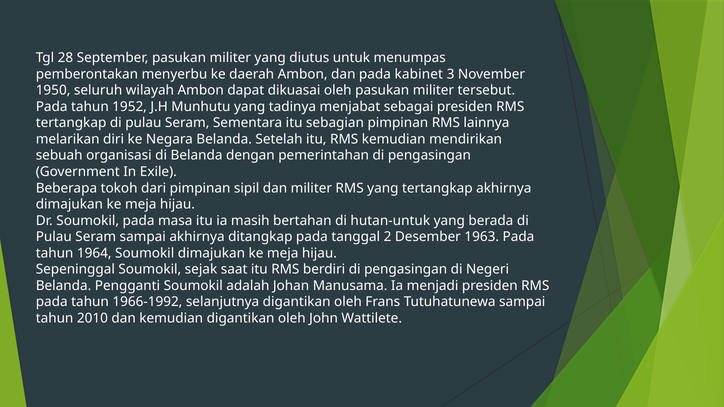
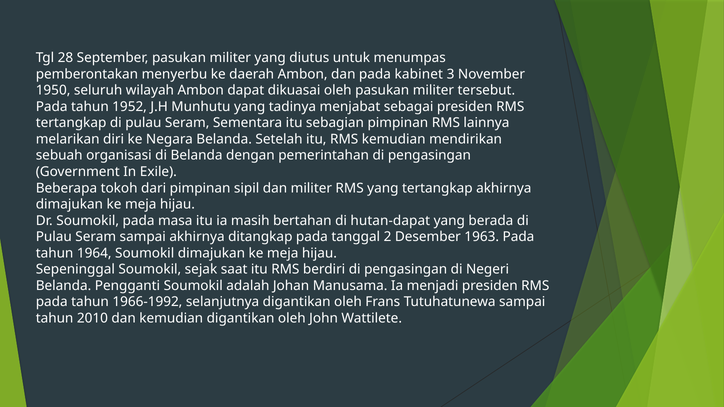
hutan-untuk: hutan-untuk -> hutan-dapat (390, 221)
